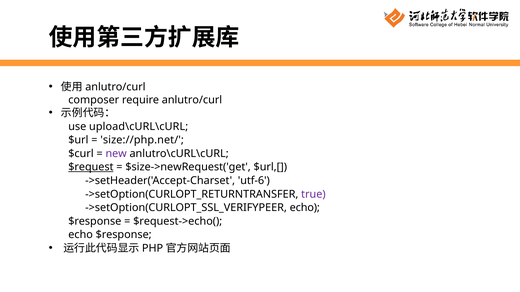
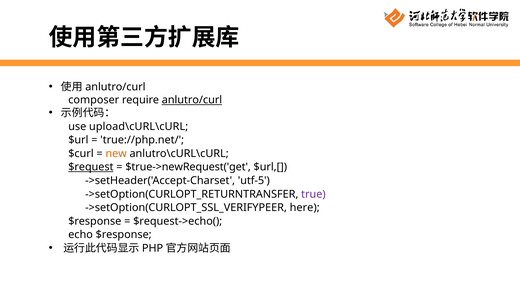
anlutro/curl underline: none -> present (192, 100)
size://php.net/: size://php.net/ -> true://php.net/ (142, 140)
new colour: purple -> orange (116, 154)
$size->newRequest('get: $size->newRequest('get -> $true->newRequest('get (188, 167)
utf-6: utf-6 -> utf-5 (254, 181)
->setOption(CURLOPT_SSL_VERIFYPEER echo: echo -> here (305, 208)
